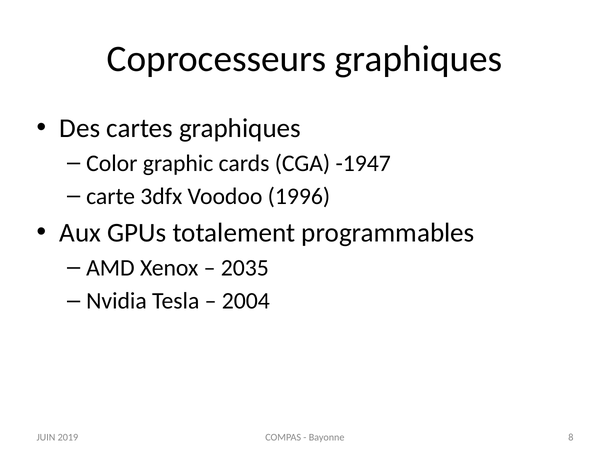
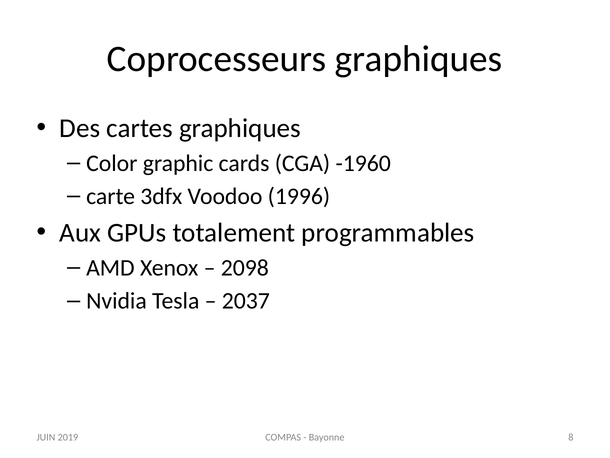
-1947: -1947 -> -1960 (363, 163)
2035: 2035 -> 2098 (245, 267)
2004: 2004 -> 2037 (246, 301)
